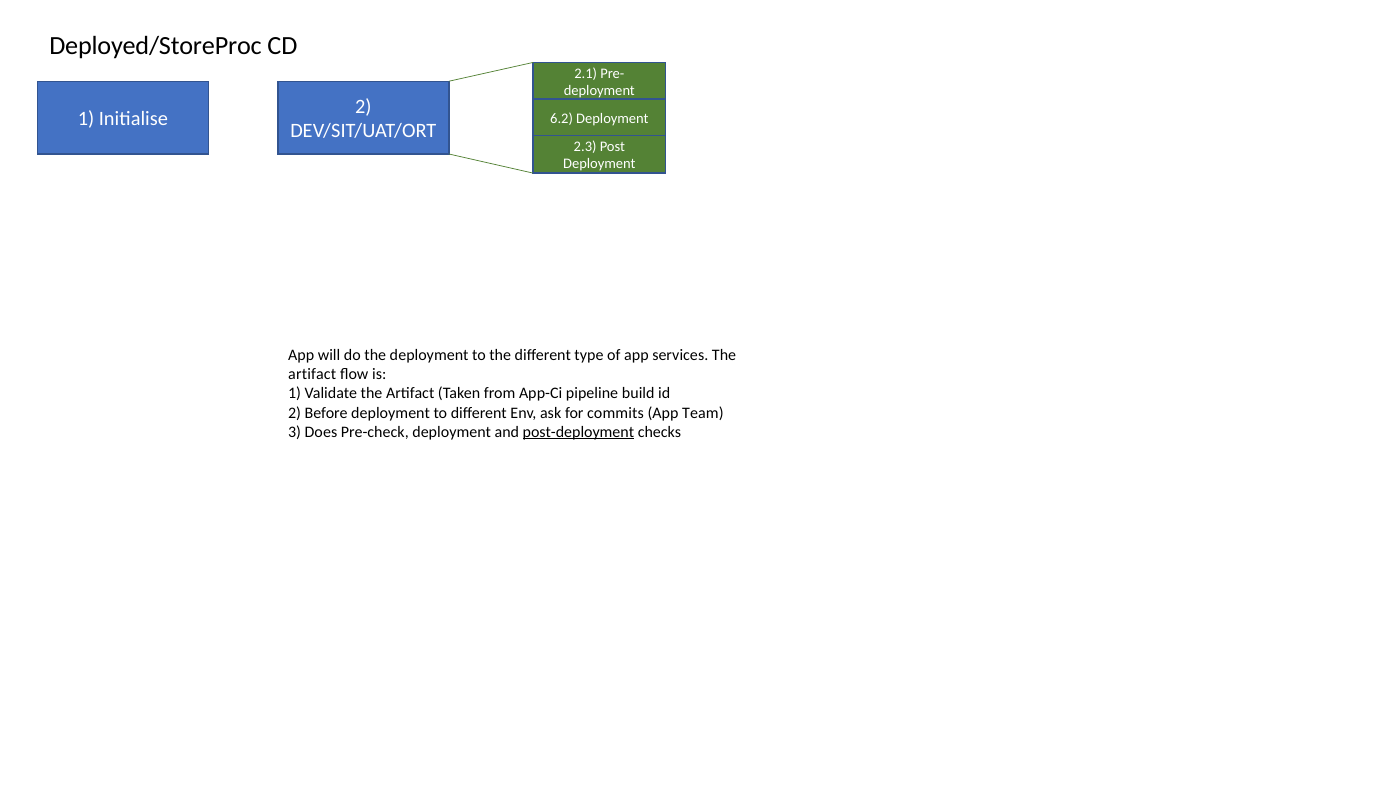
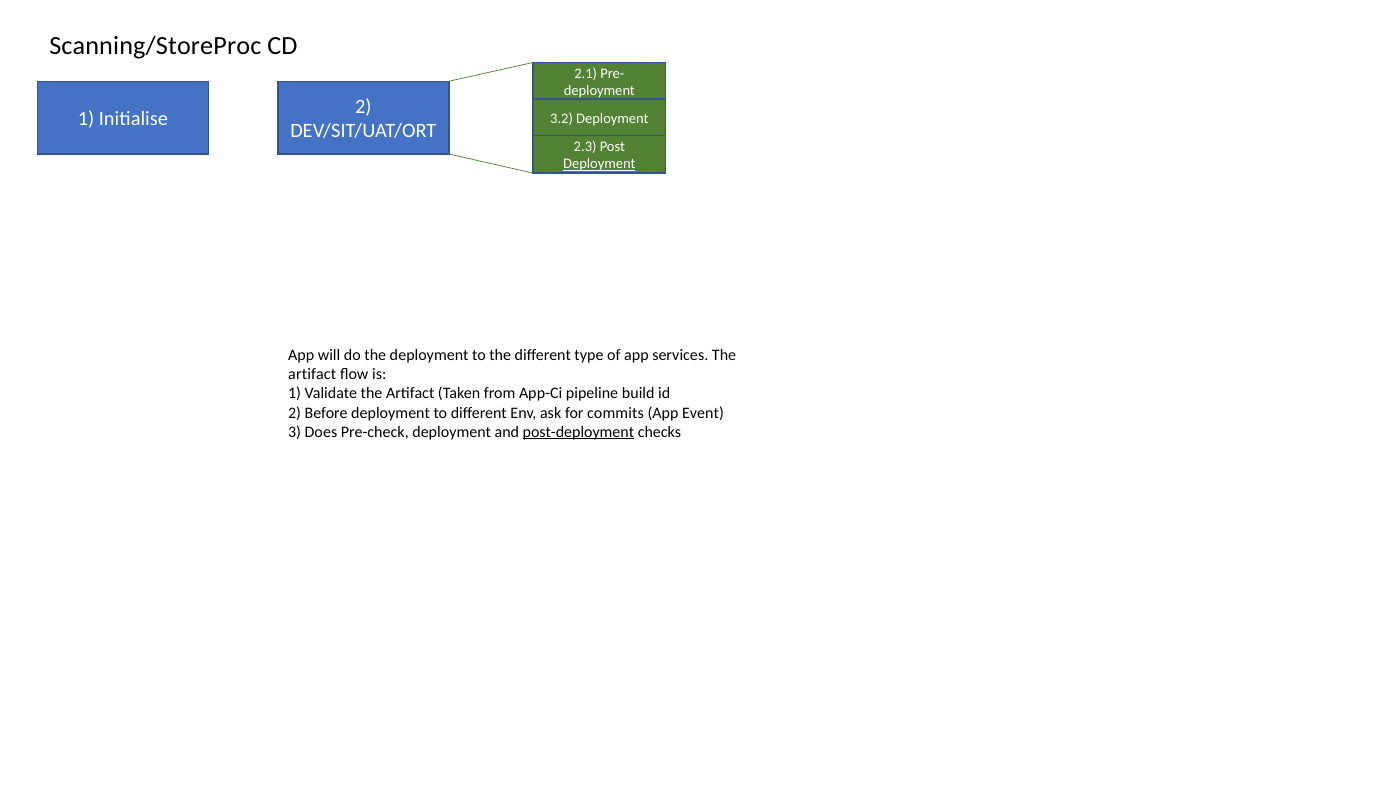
Deployed/StoreProc: Deployed/StoreProc -> Scanning/StoreProc (155, 46)
6.2: 6.2 -> 3.2 (562, 118)
Deployment underline: none -> present (599, 164)
Team: Team -> Event (703, 413)
